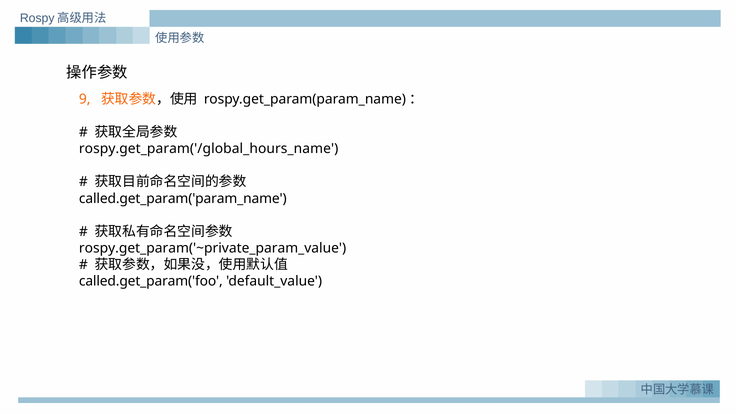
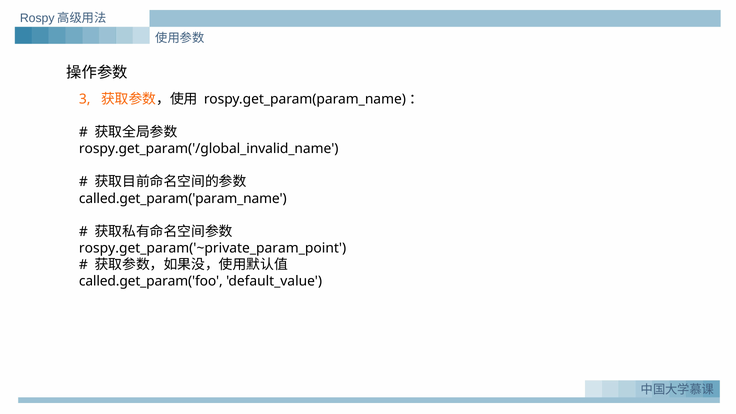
9: 9 -> 3 (85, 99)
rospy.get_param('/global_hours_name: rospy.get_param('/global_hours_name -> rospy.get_param('/global_invalid_name (209, 149)
rospy.get_param('~private_param_value: rospy.get_param('~private_param_value -> rospy.get_param('~private_param_point (213, 248)
